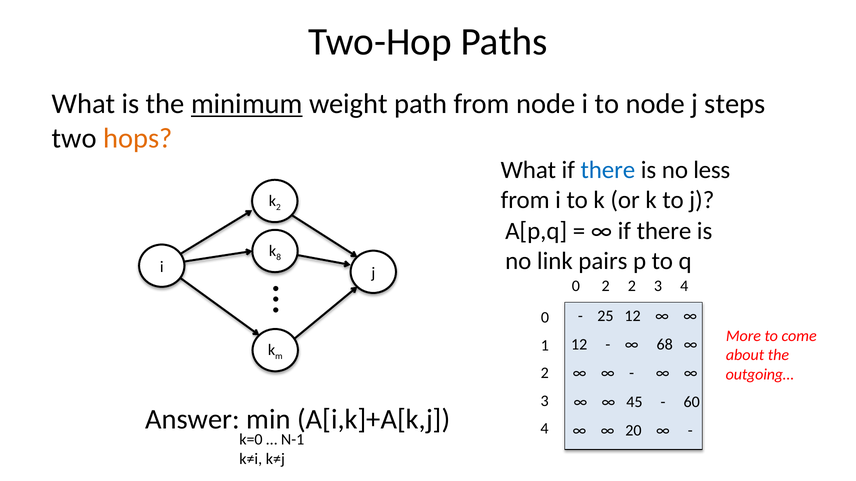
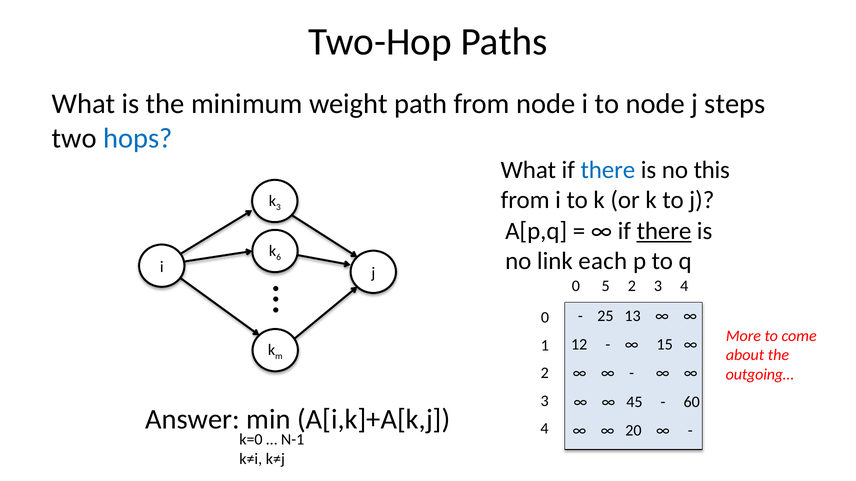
minimum underline: present -> none (247, 104)
hops colour: orange -> blue (138, 138)
less: less -> this (712, 170)
k 2: 2 -> 3 (278, 207)
there underline: none -> present (664, 231)
8: 8 -> 6 (279, 257)
pairs: pairs -> each (603, 261)
0 2: 2 -> 5 (606, 286)
25 12: 12 -> 13 (633, 316)
68: 68 -> 15 (665, 345)
